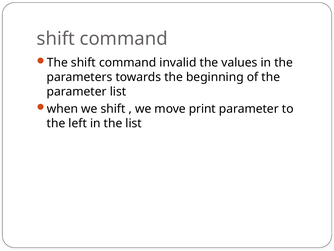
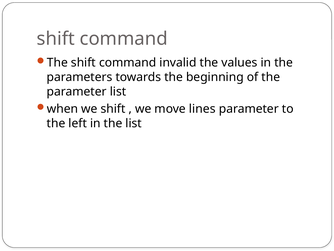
print: print -> lines (202, 109)
